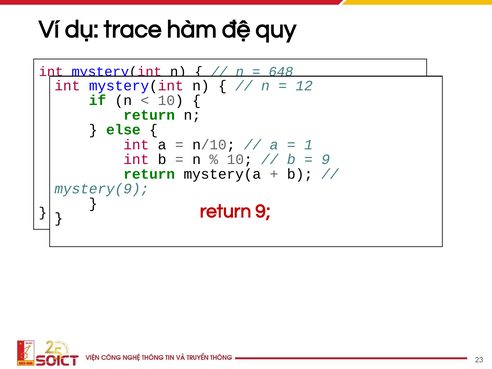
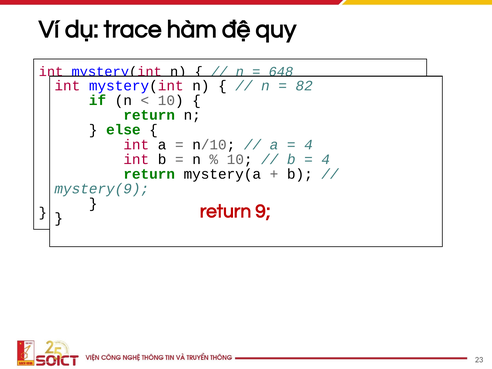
12: 12 -> 82 (304, 86)
1: 1 -> 4 (308, 145)
9: 9 -> 4 (326, 159)
